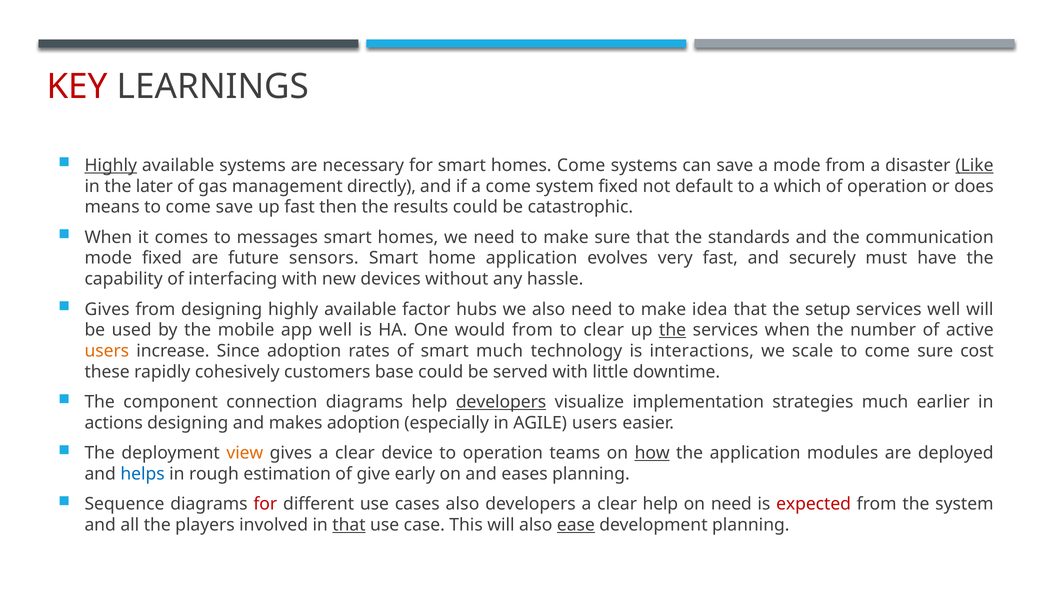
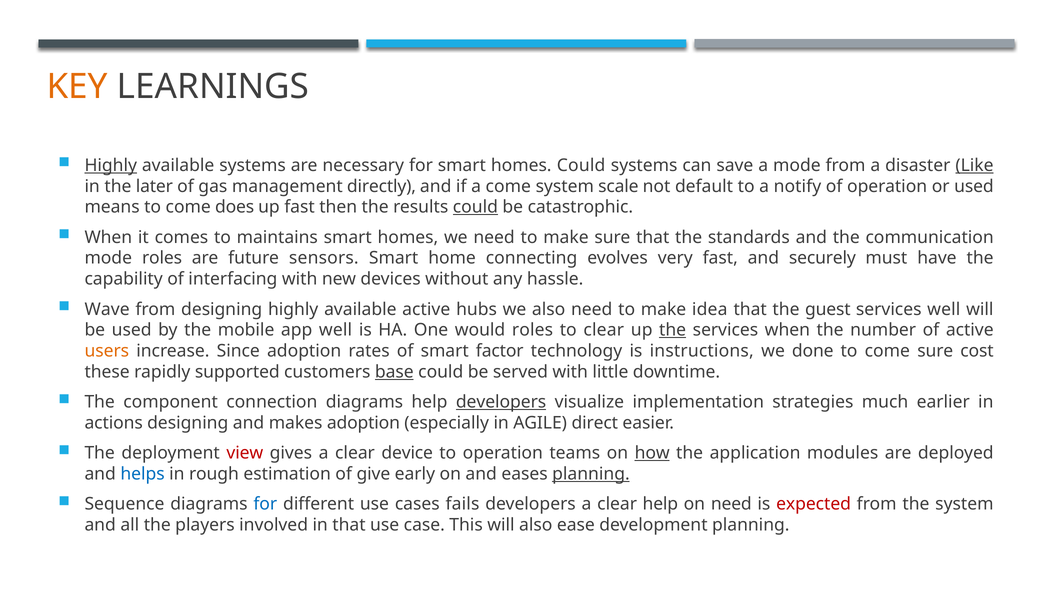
KEY colour: red -> orange (77, 87)
homes Come: Come -> Could (581, 166)
system fixed: fixed -> scale (618, 186)
which: which -> notify (797, 186)
or does: does -> used (974, 186)
come save: save -> does (235, 207)
could underline: none -> present (475, 207)
messages: messages -> maintains (277, 238)
mode fixed: fixed -> roles (162, 258)
home application: application -> connecting (532, 258)
Gives: Gives -> Wave (107, 309)
available factor: factor -> active (426, 309)
setup: setup -> guest (828, 309)
would from: from -> roles (533, 330)
smart much: much -> factor (500, 351)
interactions: interactions -> instructions (702, 351)
scale: scale -> done (813, 351)
cohesively: cohesively -> supported (237, 372)
base underline: none -> present (394, 372)
AGILE users: users -> direct (595, 423)
view colour: orange -> red (245, 453)
planning underline: none -> present (591, 474)
for colour: red -> blue (265, 504)
cases also: also -> fails (462, 504)
that underline: present -> none (349, 525)
ease underline: present -> none (576, 525)
